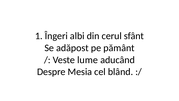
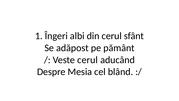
Veste lume: lume -> cerul (88, 60)
